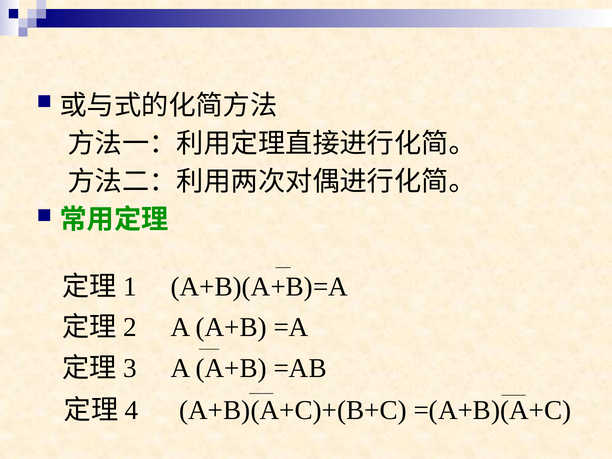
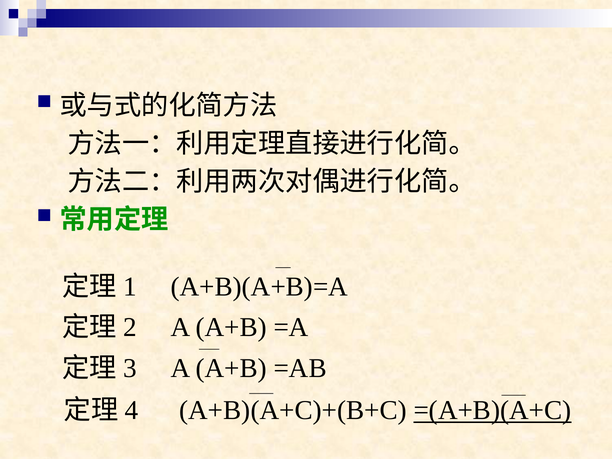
=(A+B)(A+C underline: none -> present (493, 410)
